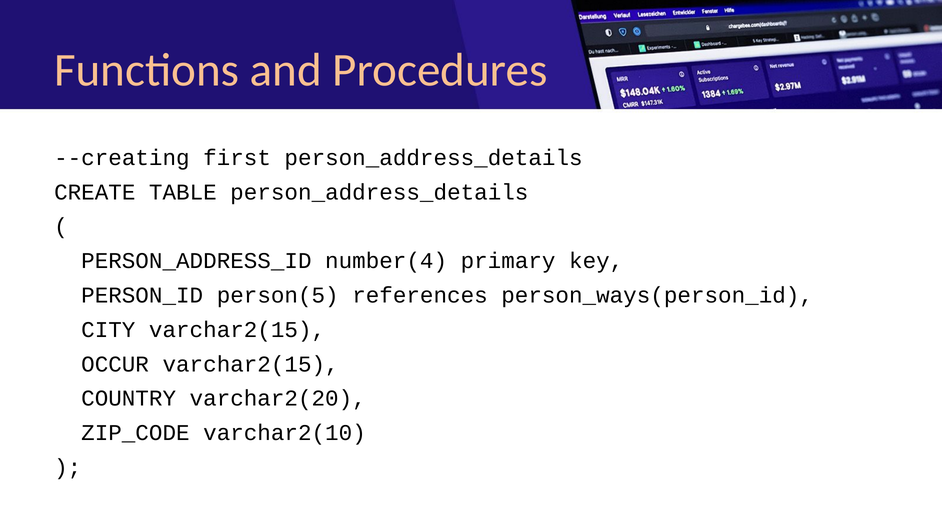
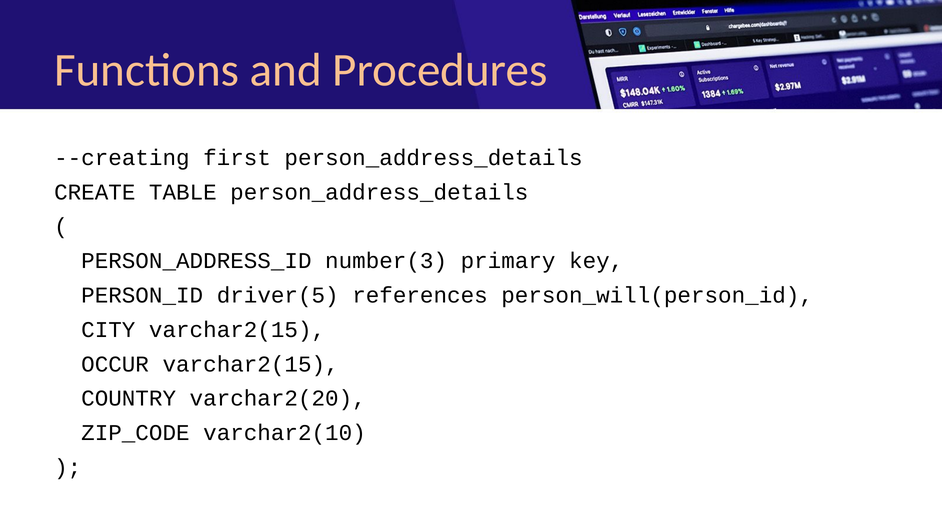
number(4: number(4 -> number(3 (386, 261)
person(5: person(5 -> driver(5 (278, 295)
person_ways(person_id: person_ways(person_id -> person_will(person_id (657, 295)
